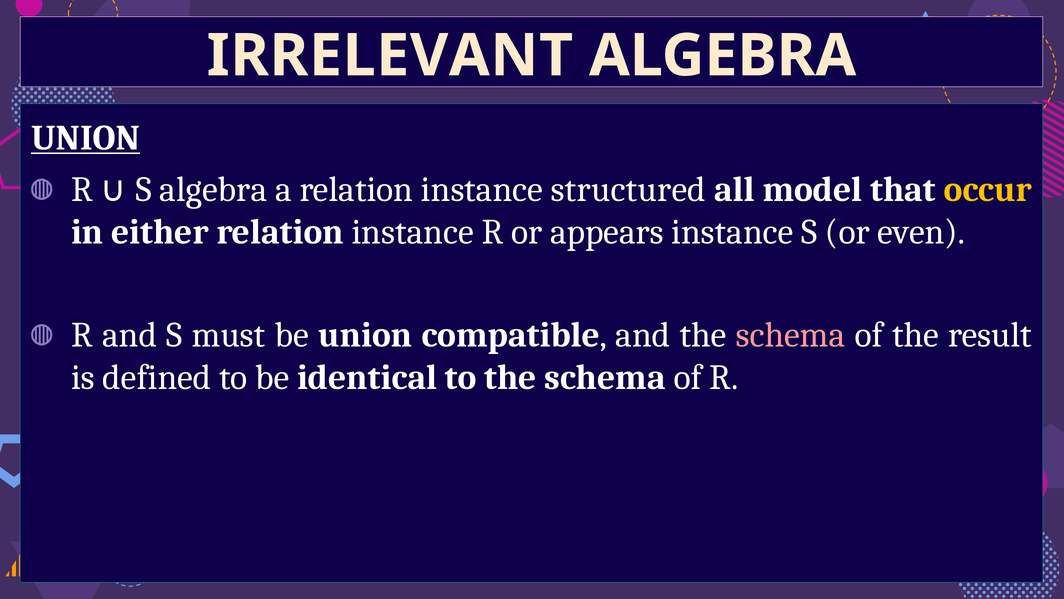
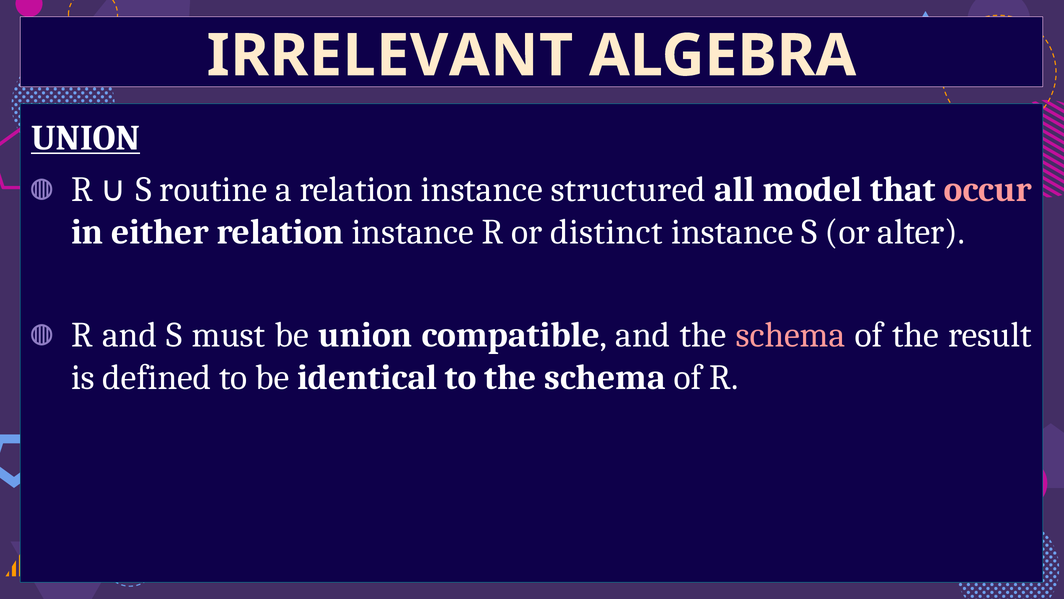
S algebra: algebra -> routine (213, 189)
occur colour: yellow -> pink (988, 189)
appears: appears -> distinct (607, 232)
even: even -> alter (921, 232)
